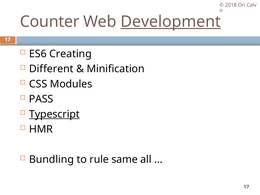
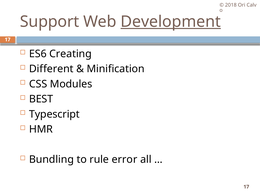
Counter: Counter -> Support (50, 22)
PASS: PASS -> BEST (41, 99)
Typescript underline: present -> none (54, 114)
same: same -> error (125, 159)
